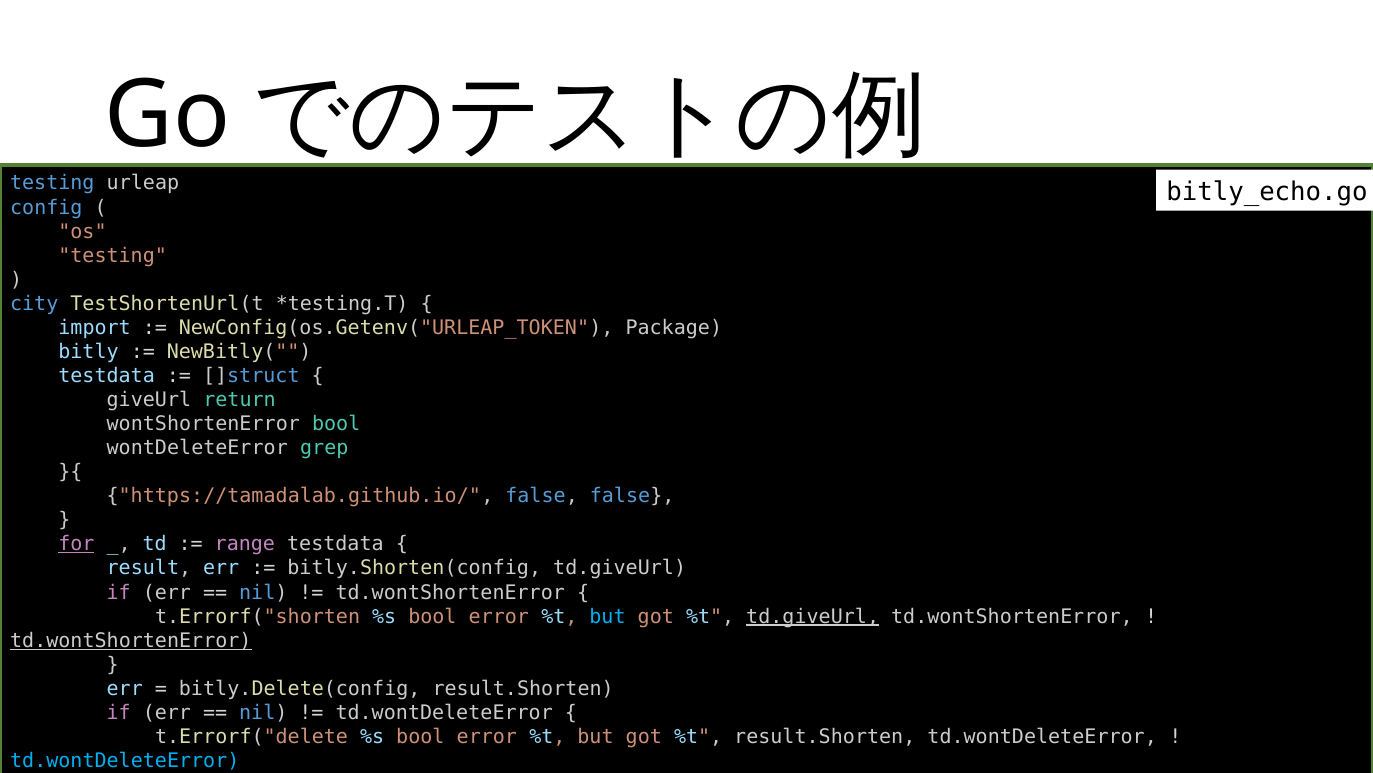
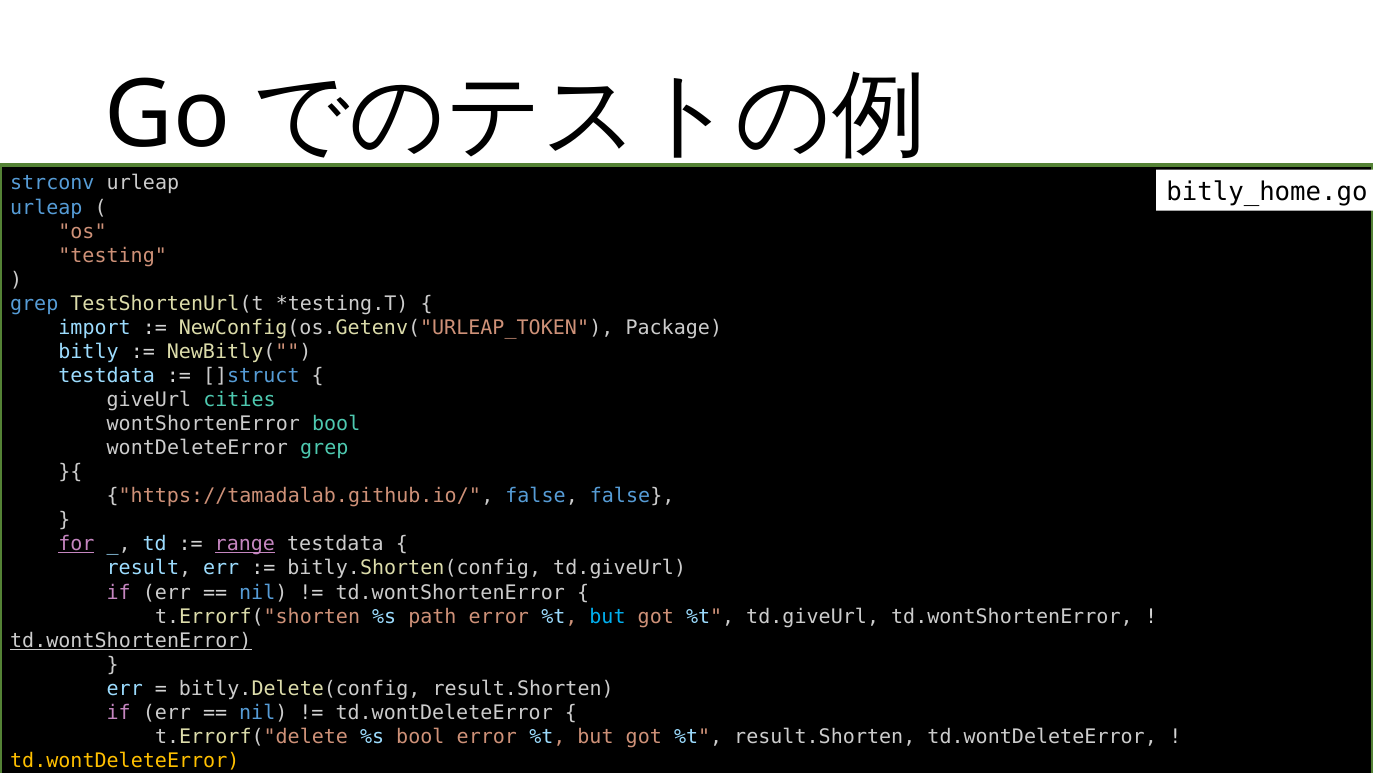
testing: testing -> strconv (52, 183)
bitly_echo.go: bitly_echo.go -> bitly_home.go (1267, 192)
config: config -> urleap (46, 207)
city: city -> grep (34, 303)
return: return -> cities (240, 400)
range underline: none -> present (245, 544)
t.Errorf("shorten %s bool: bool -> path (432, 616)
td.giveUrl underline: present -> none (813, 616)
td.wontDeleteError colour: light blue -> yellow (125, 760)
